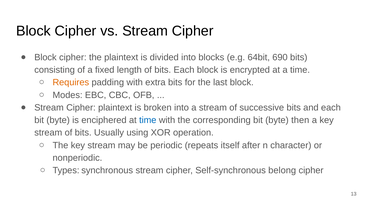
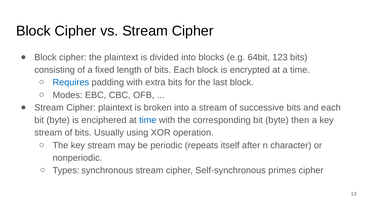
690: 690 -> 123 (280, 57)
Requires colour: orange -> blue (71, 83)
belong: belong -> primes (282, 171)
